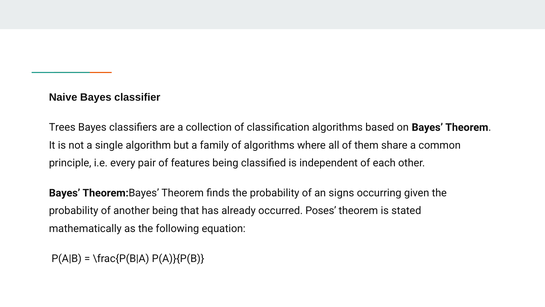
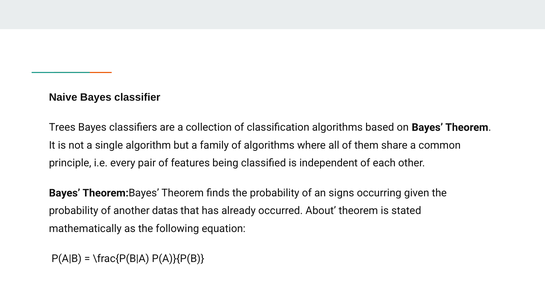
another being: being -> datas (165, 211)
Poses: Poses -> About (321, 211)
